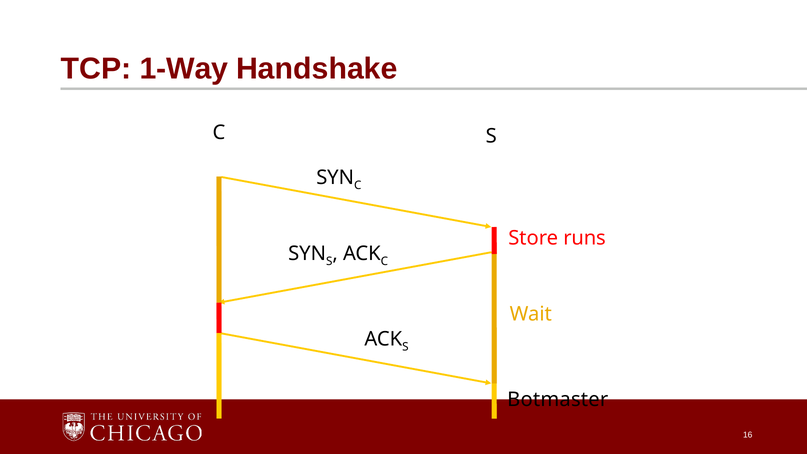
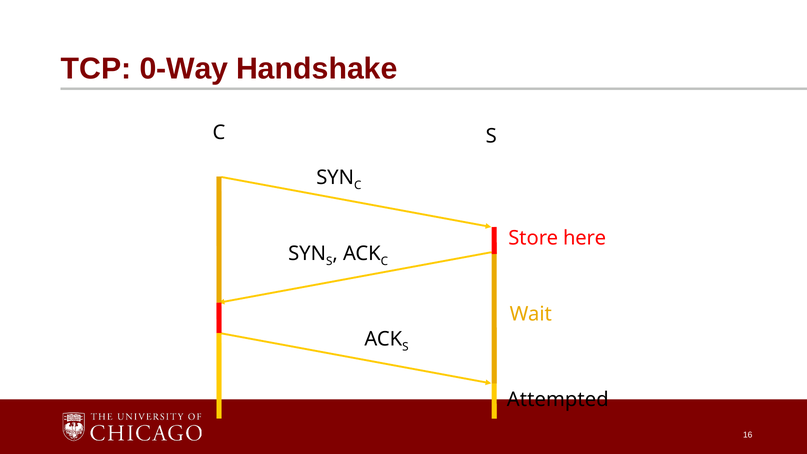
1-Way: 1-Way -> 0-Way (184, 69)
runs: runs -> here (585, 238)
Botmaster: Botmaster -> Attempted (558, 400)
